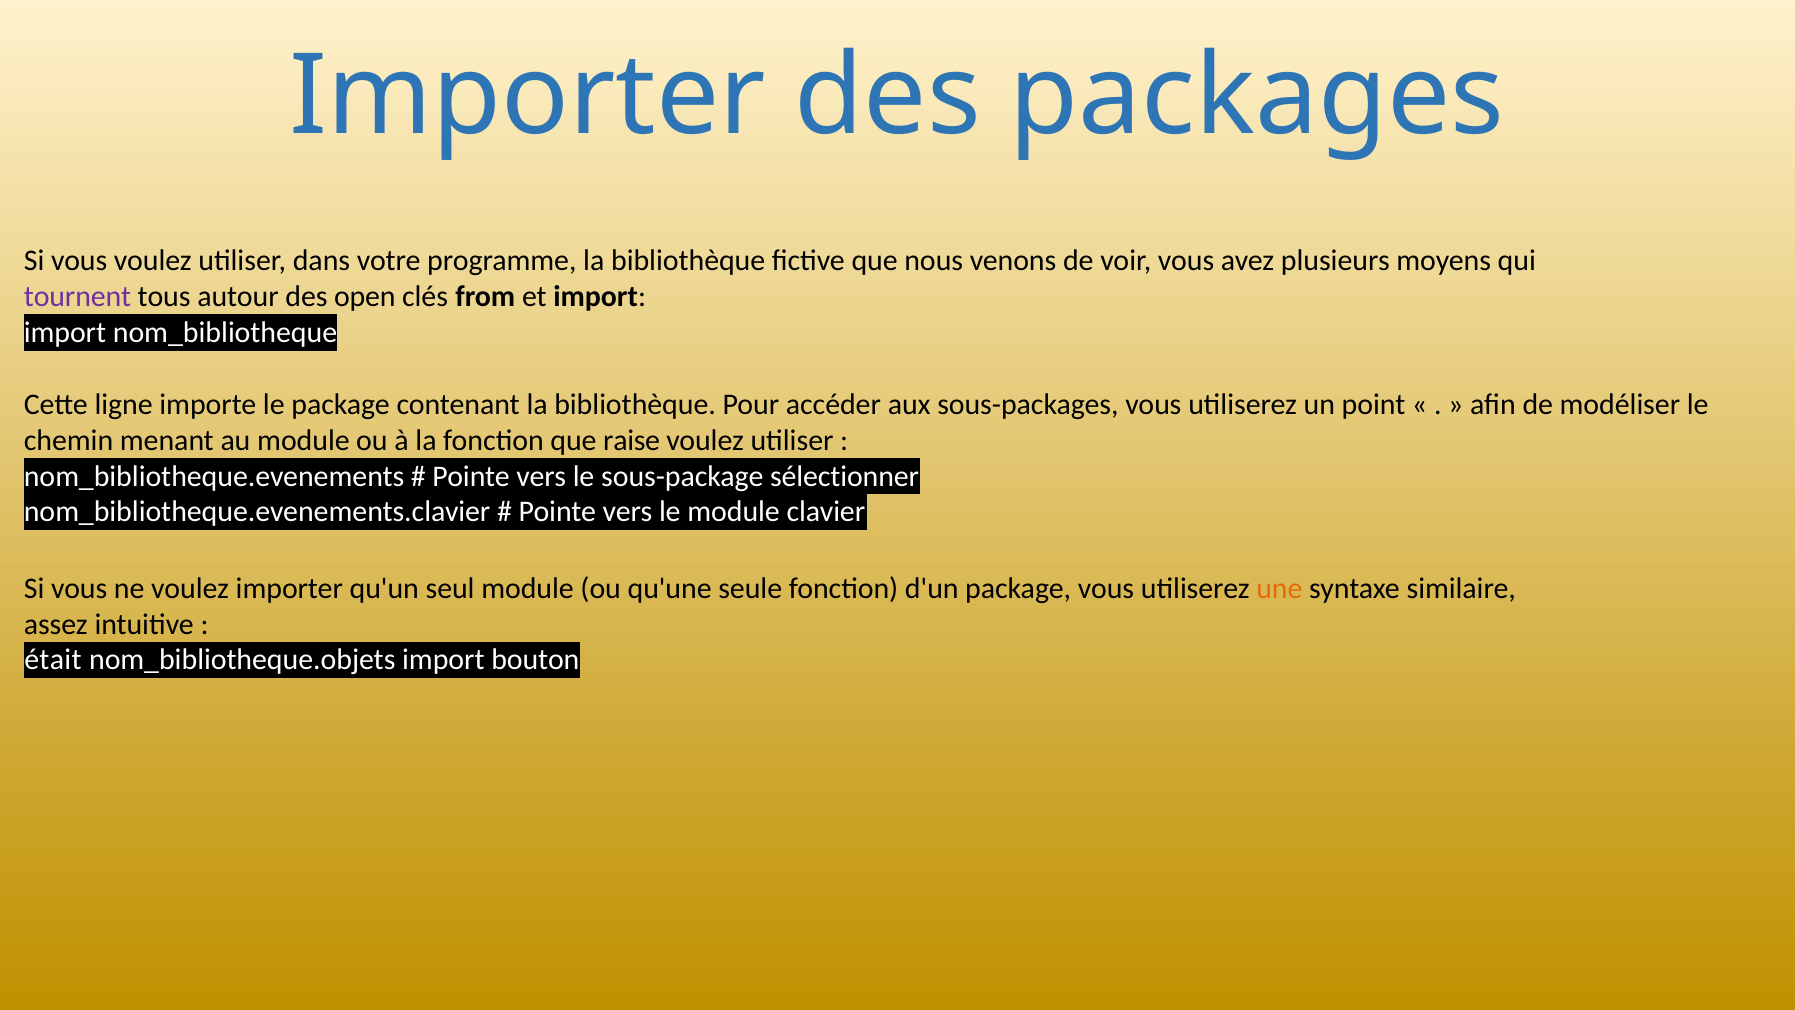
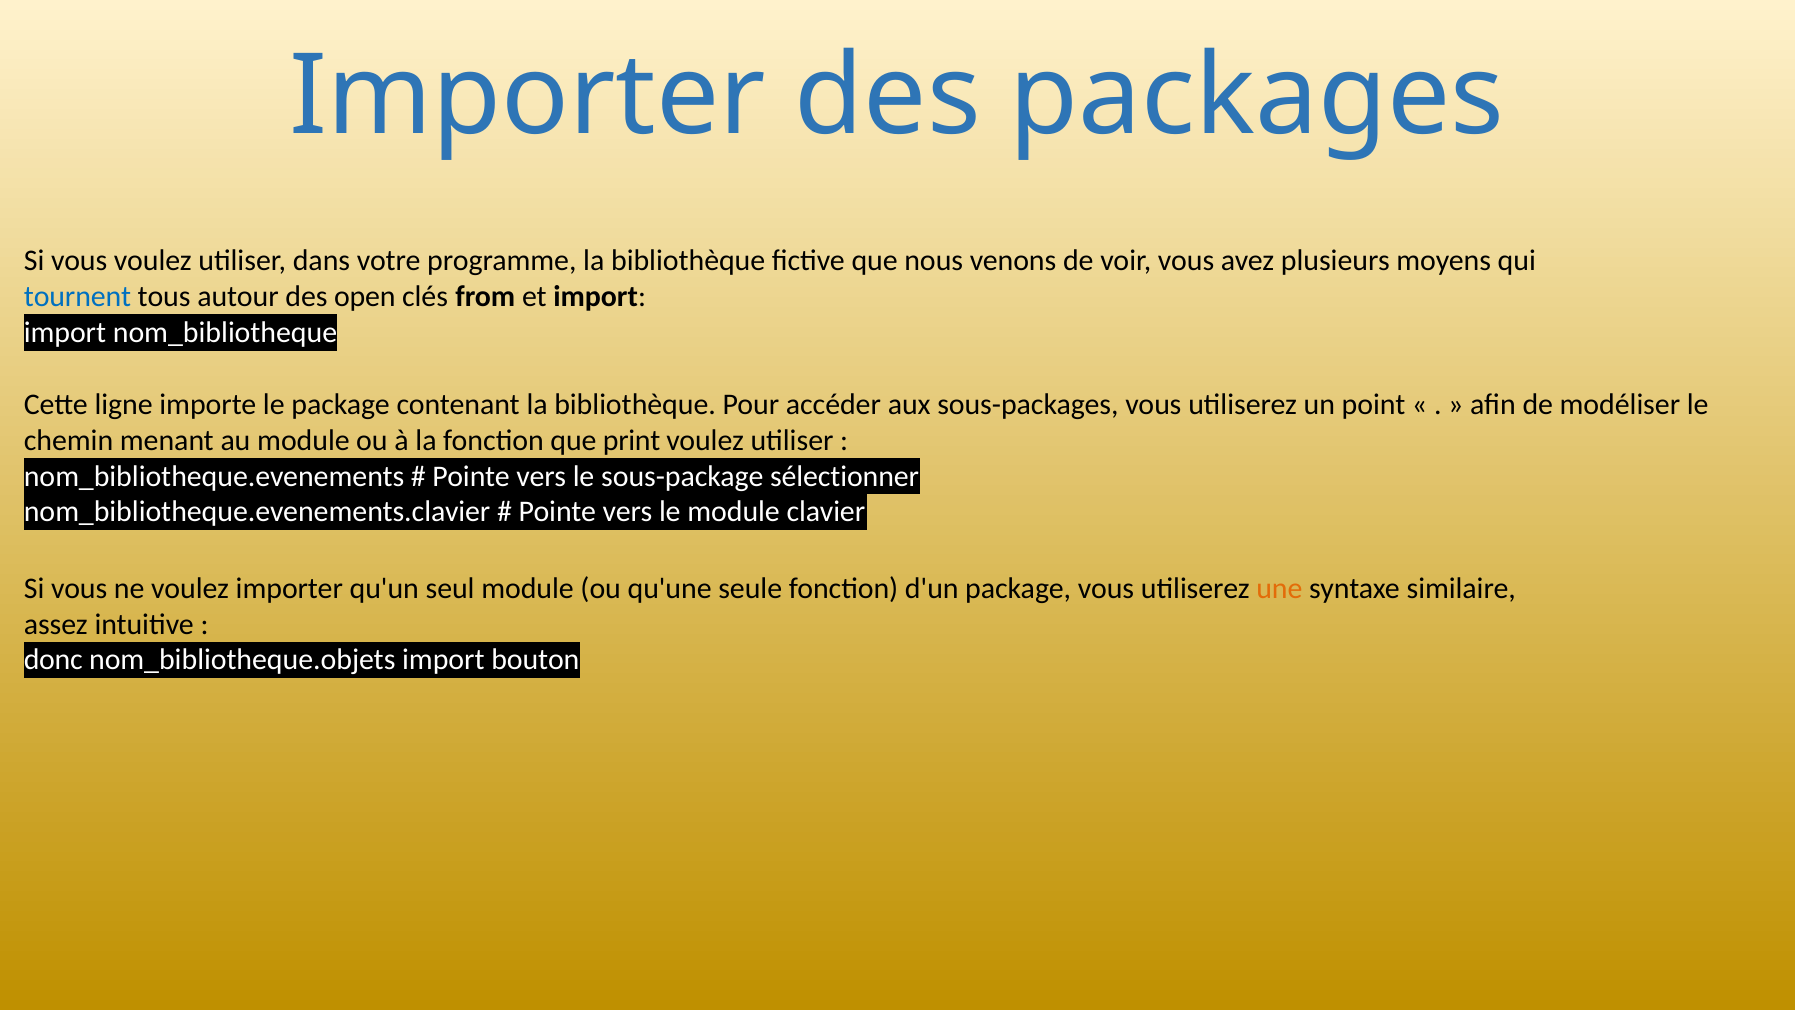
tournent colour: purple -> blue (78, 297)
raise: raise -> print (632, 440)
était: était -> donc (53, 660)
